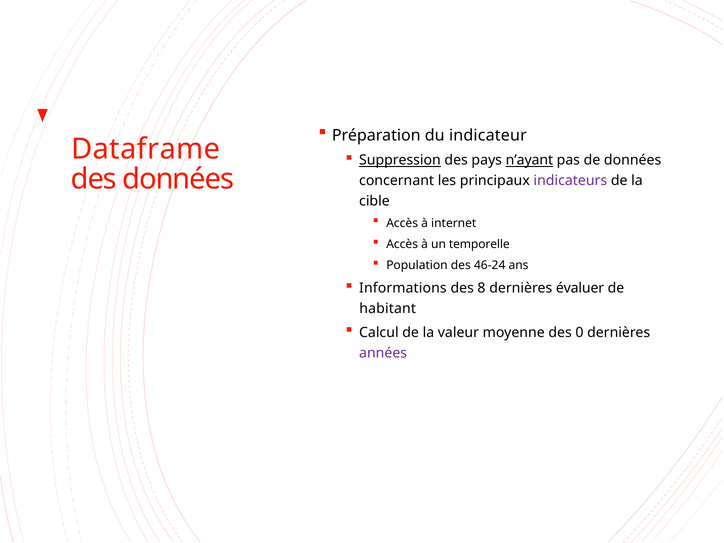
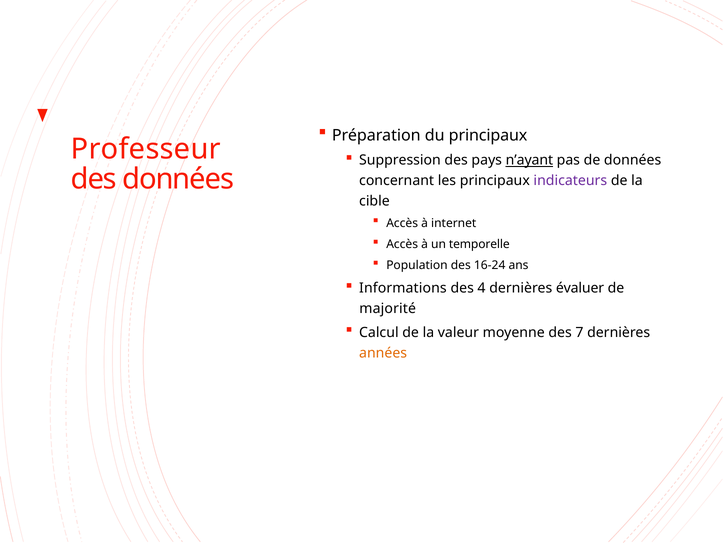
du indicateur: indicateur -> principaux (488, 135)
Dataframe: Dataframe -> Professeur (146, 149)
Suppression underline: present -> none (400, 160)
46-24: 46-24 -> 16-24 (490, 265)
8: 8 -> 4 (482, 288)
habitant: habitant -> majorité (388, 309)
0: 0 -> 7 (579, 333)
années colour: purple -> orange (383, 353)
